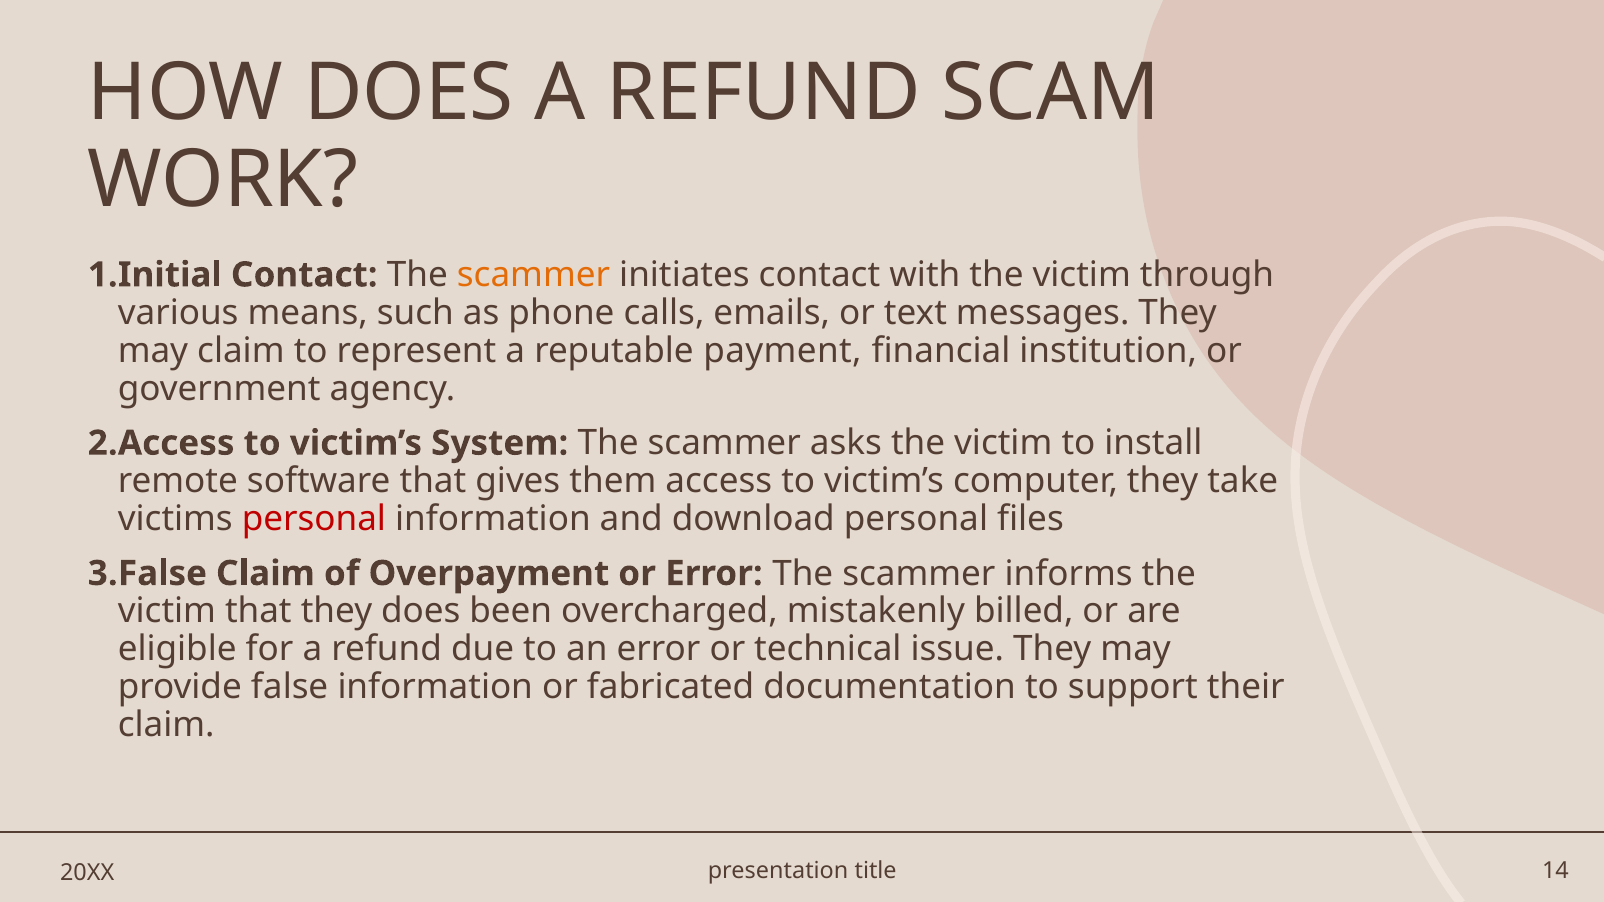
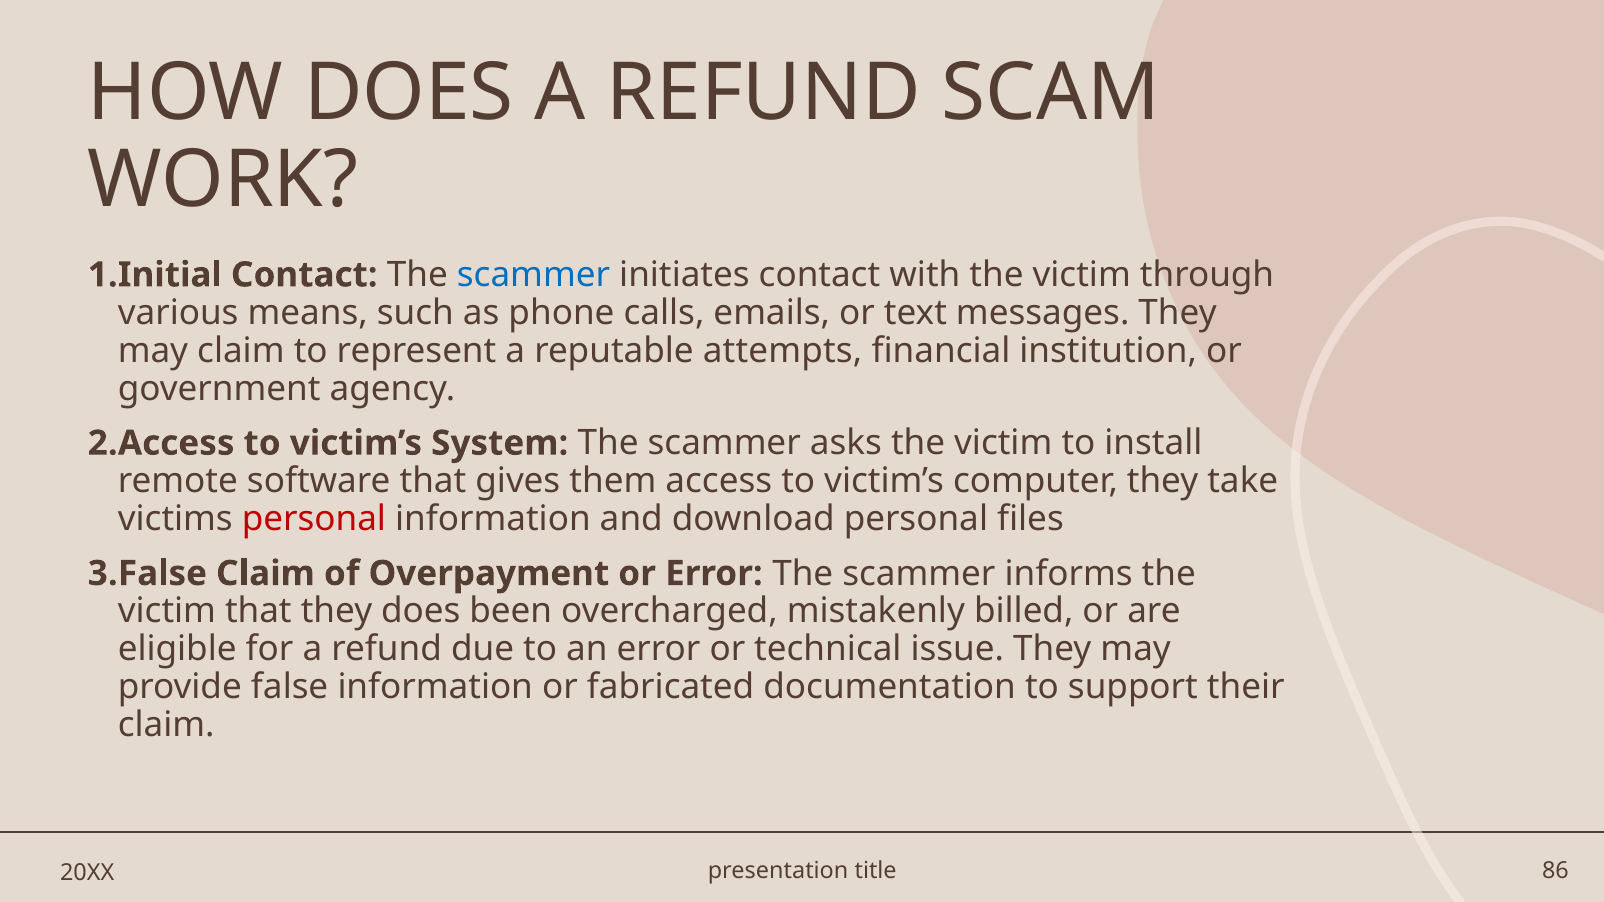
scammer colour: orange -> blue (533, 275)
payment: payment -> attempts (783, 351)
14: 14 -> 86 (1555, 871)
